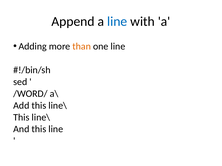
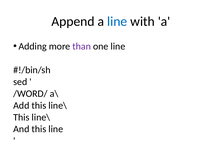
than colour: orange -> purple (82, 47)
